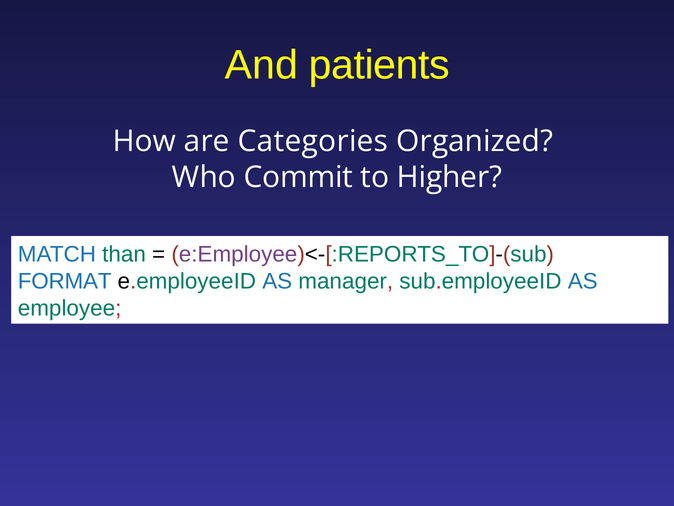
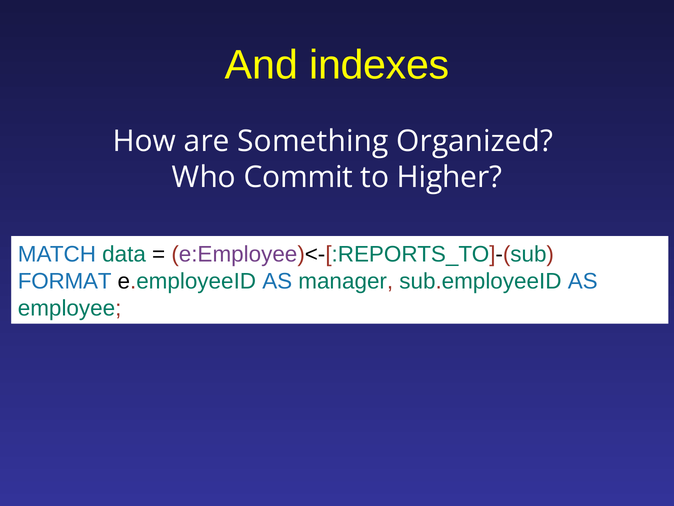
patients: patients -> indexes (379, 65)
Categories: Categories -> Something (313, 141)
than: than -> data (124, 254)
